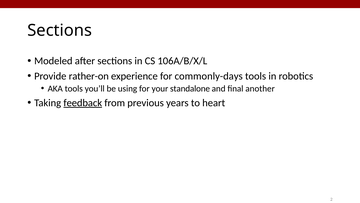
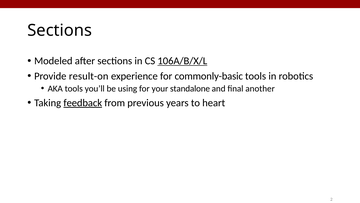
106A/B/X/L underline: none -> present (182, 61)
rather-on: rather-on -> result-on (89, 76)
commonly-days: commonly-days -> commonly-basic (209, 76)
